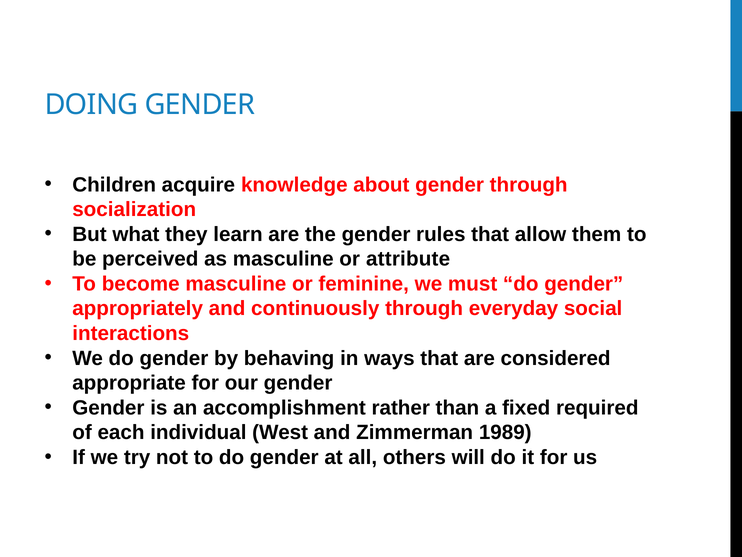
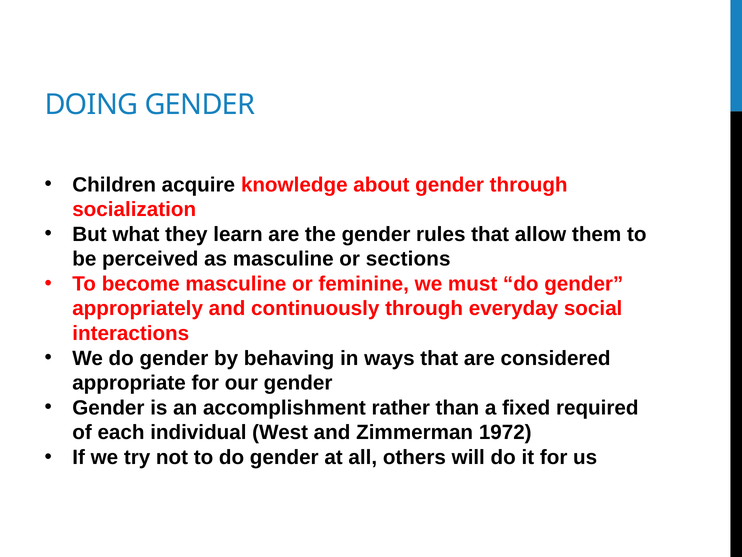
attribute: attribute -> sections (408, 259)
1989: 1989 -> 1972 (505, 432)
